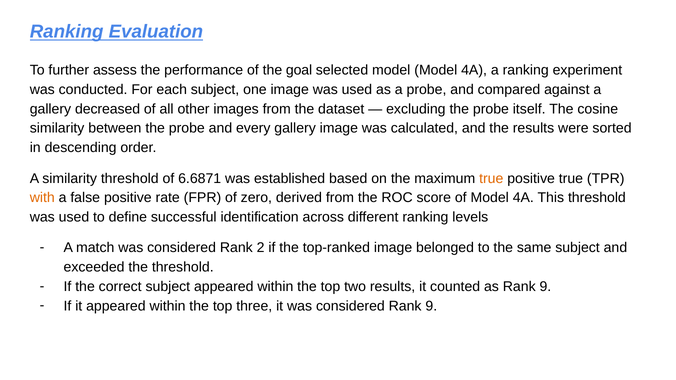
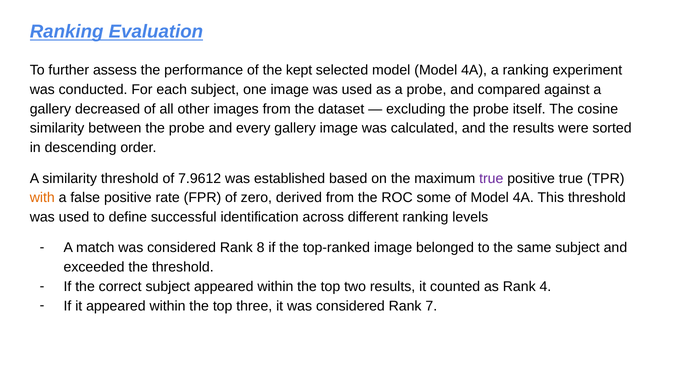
goal: goal -> kept (299, 70)
6.6871: 6.6871 -> 7.9612 (200, 178)
true colour: orange -> purple (491, 178)
score: score -> some (434, 198)
2: 2 -> 8 (261, 248)
as Rank 9: 9 -> 4 (545, 287)
considered Rank 9: 9 -> 7 (431, 306)
